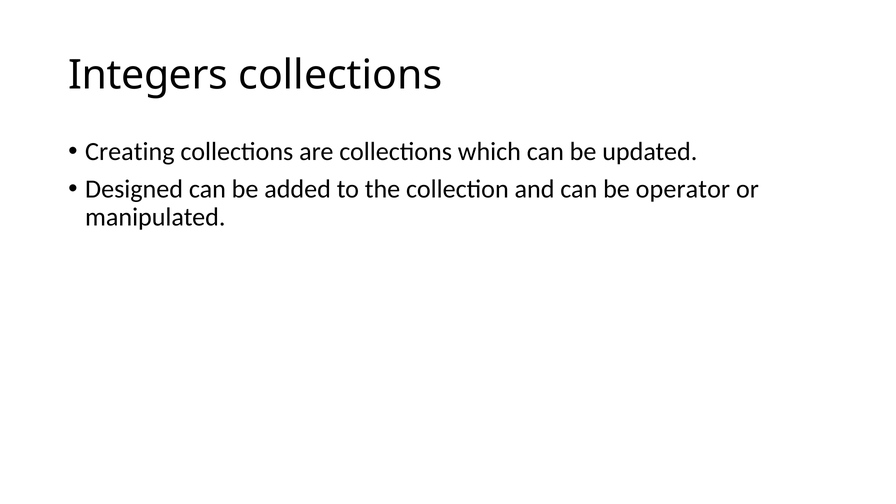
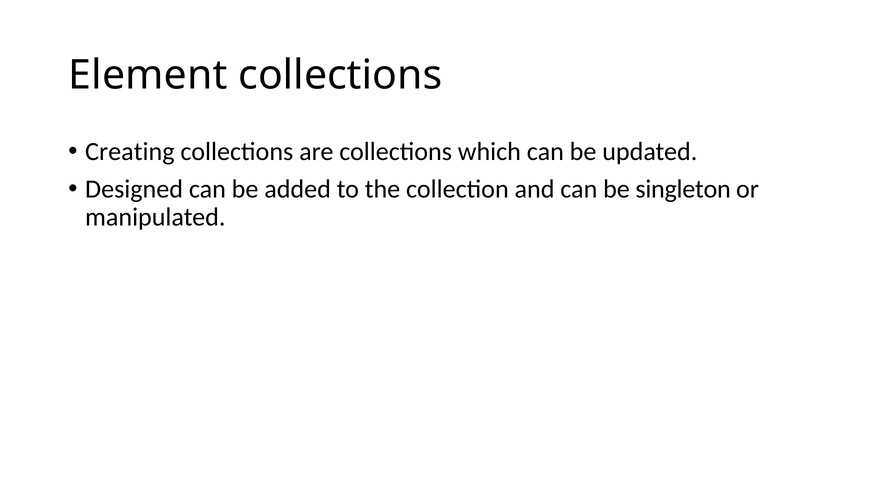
Integers: Integers -> Element (148, 75)
operator: operator -> singleton (683, 189)
